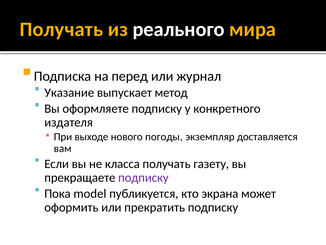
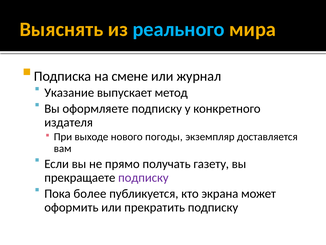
Получать: Получать -> Выяснять (61, 29)
реального colour: white -> light blue (179, 29)
перед: перед -> смене (130, 76)
класса: класса -> прямо (122, 164)
model: model -> более (90, 193)
